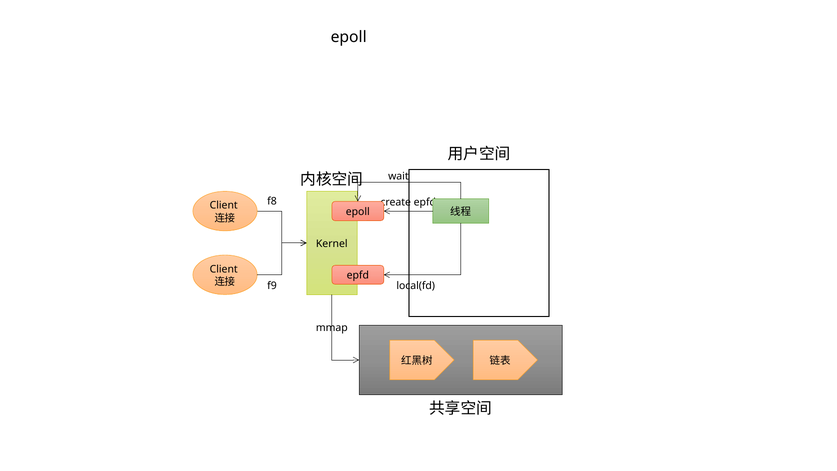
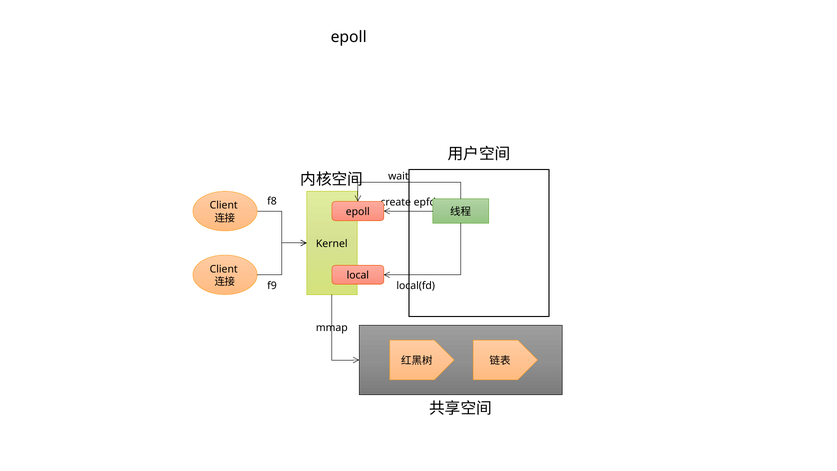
epfd: epfd -> local (358, 275)
